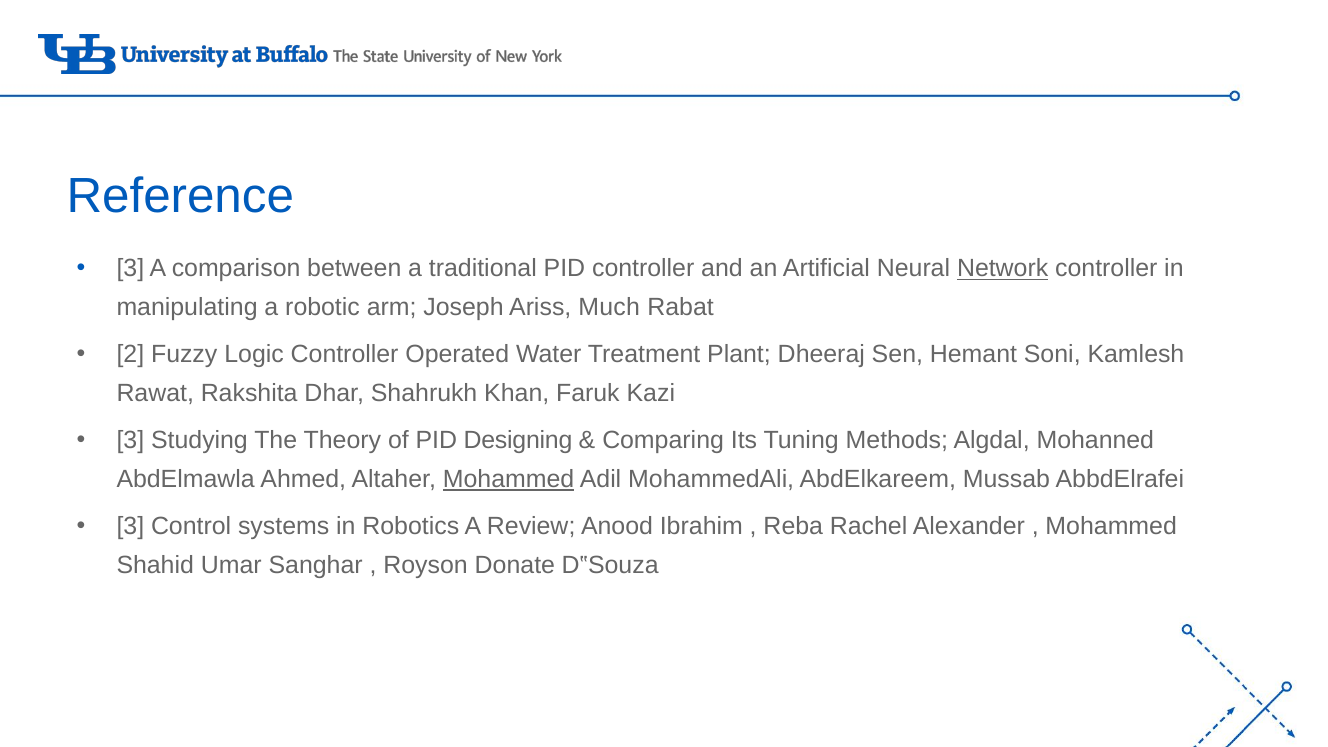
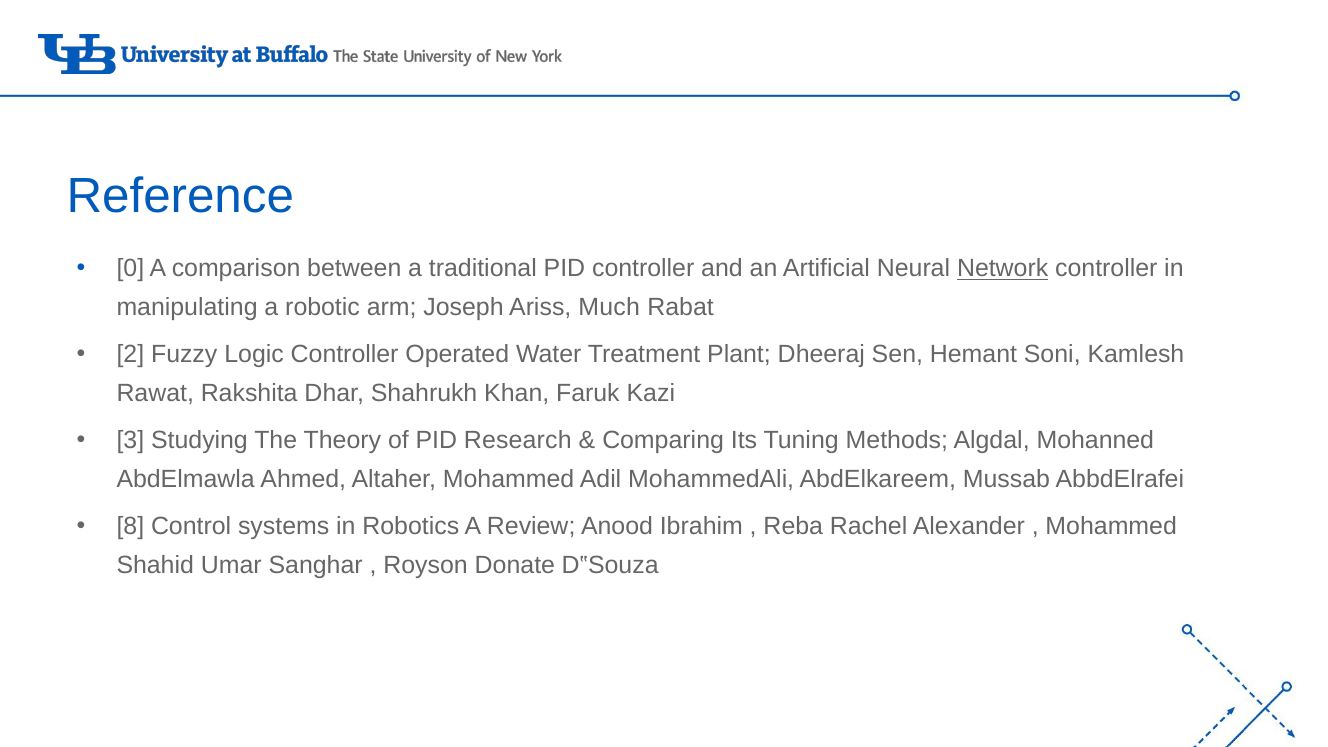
3: 3 -> 0 (130, 269)
Designing: Designing -> Research (518, 441)
Mohammed underline: present -> none (509, 479)
3: 3 -> 8 (130, 527)
